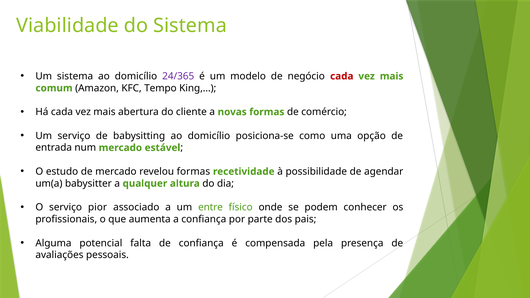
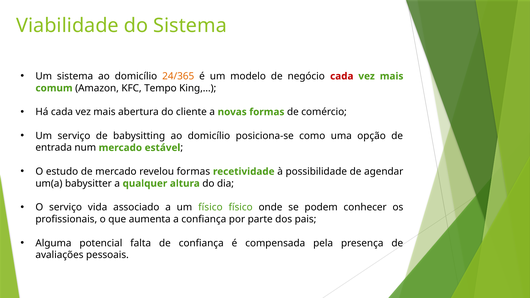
24/365 colour: purple -> orange (178, 76)
pior: pior -> vida (98, 207)
um entre: entre -> físico (210, 207)
